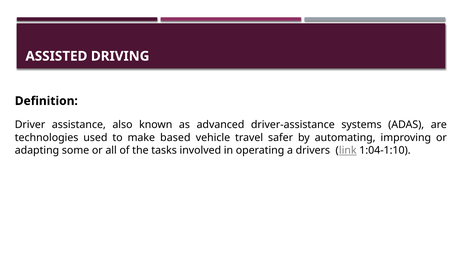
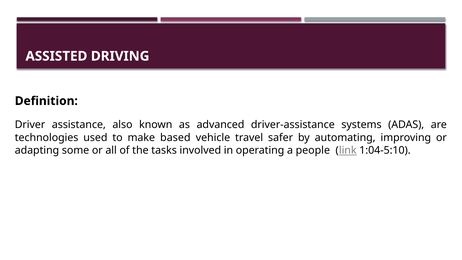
drivers: drivers -> people (313, 150)
1:04-1:10: 1:04-1:10 -> 1:04-5:10 (385, 150)
